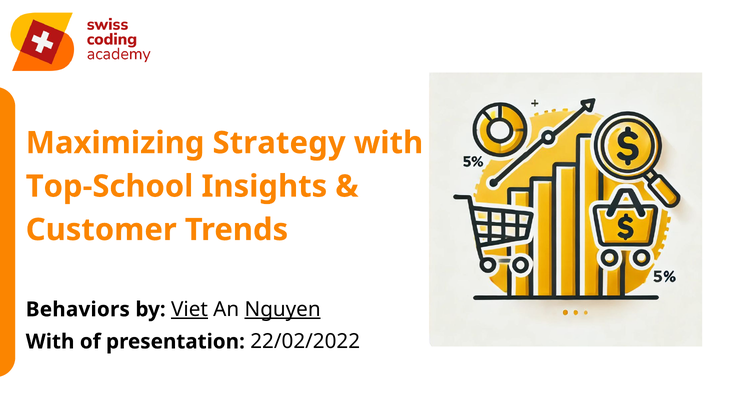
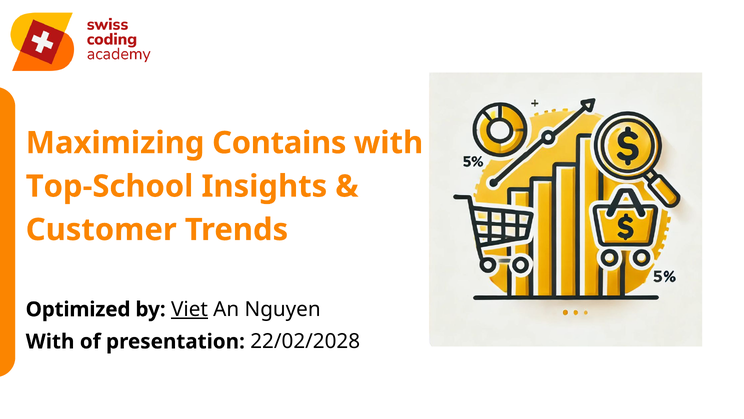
Strategy: Strategy -> Contains (279, 143)
Behaviors: Behaviors -> Optimized (78, 309)
Nguyen underline: present -> none (283, 309)
22/02/2022: 22/02/2022 -> 22/02/2028 (305, 341)
